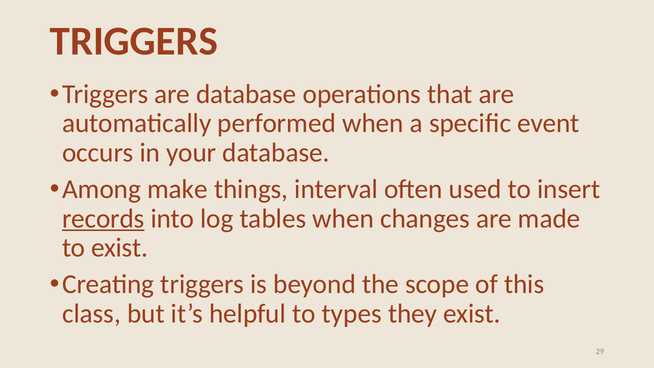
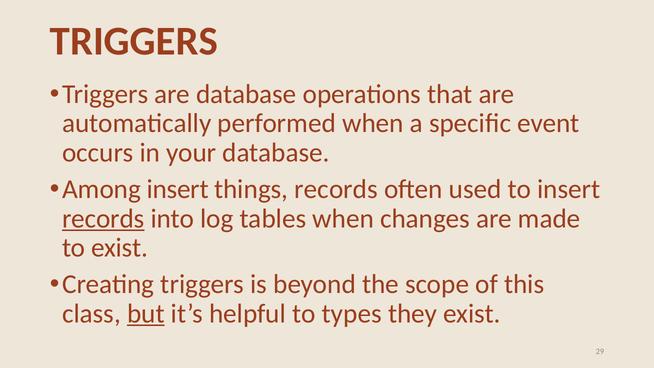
Among make: make -> insert (178, 189)
things interval: interval -> records (336, 189)
but underline: none -> present (146, 314)
